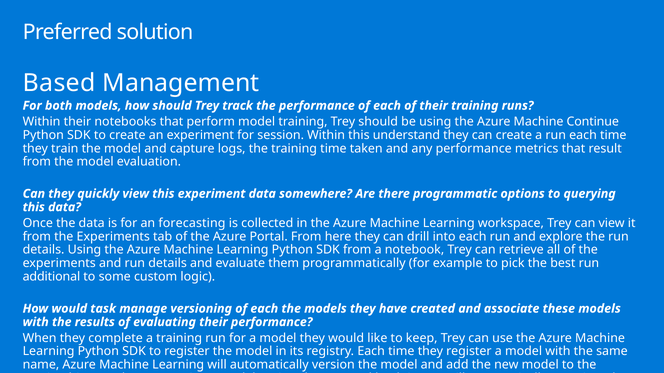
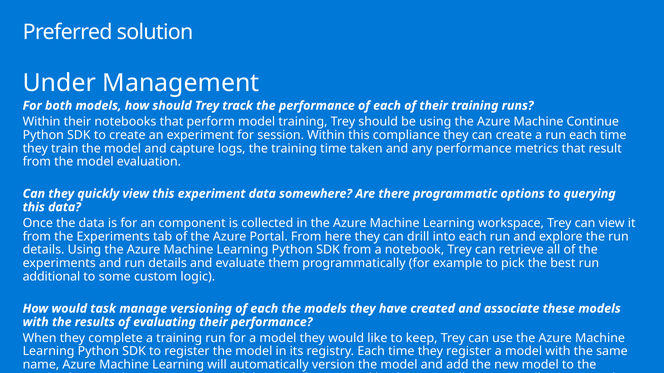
Based: Based -> Under (59, 83)
understand: understand -> compliance (406, 135)
forecasting: forecasting -> component (192, 223)
